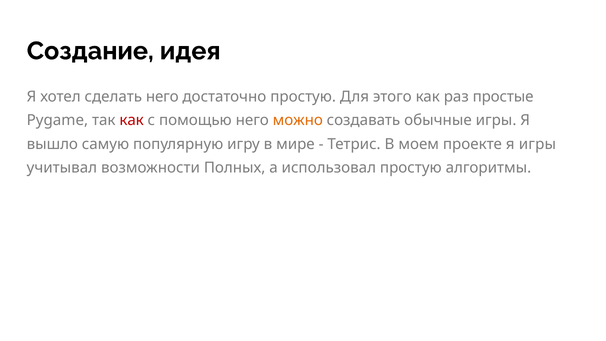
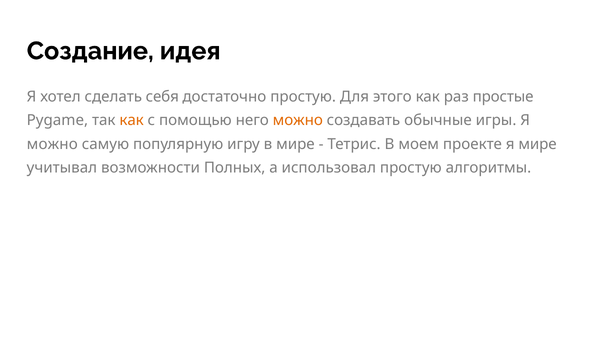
сделать него: него -> себя (162, 97)
как colour: red -> orange (132, 120)
вышло: вышло -> можно (52, 144)
я игры: игры -> мире (538, 144)
